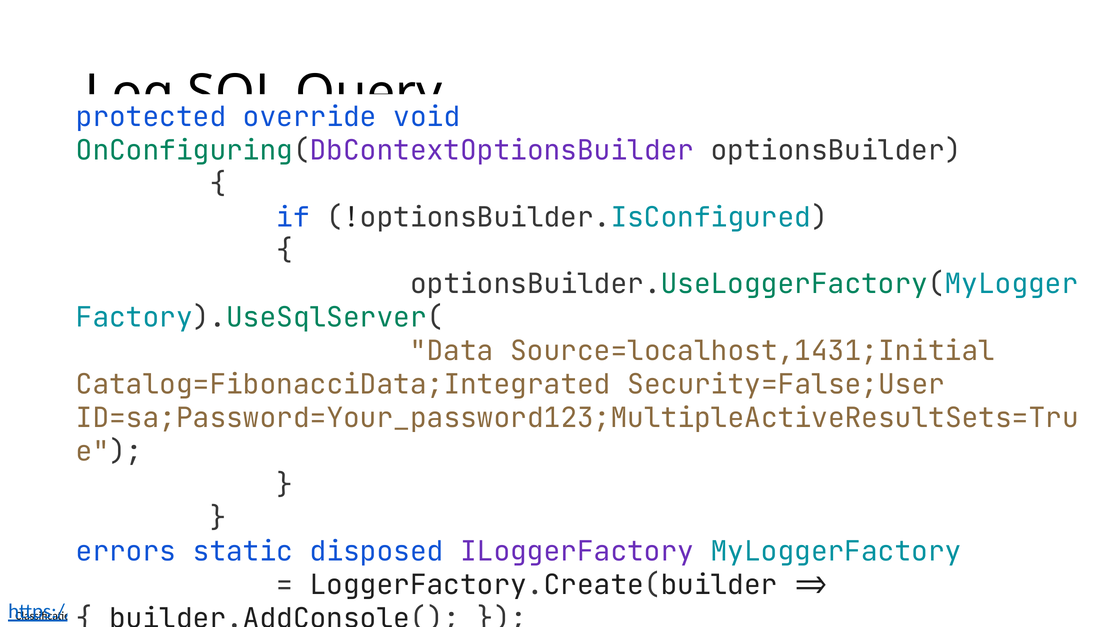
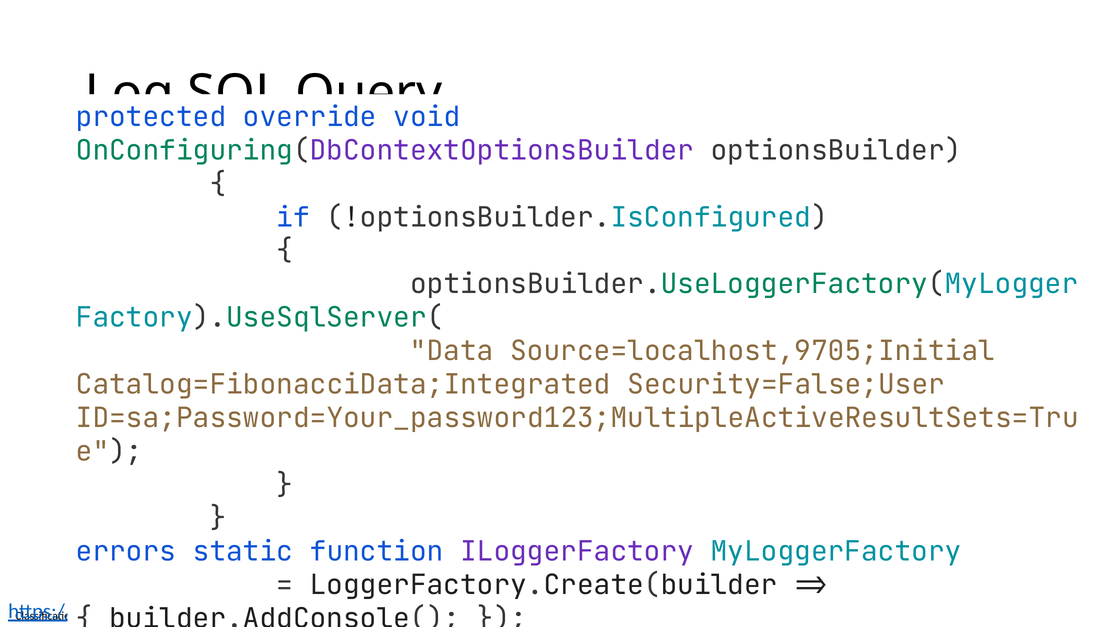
Source=localhost,1431;Initial: Source=localhost,1431;Initial -> Source=localhost,9705;Initial (753, 351)
disposed: disposed -> function (377, 551)
